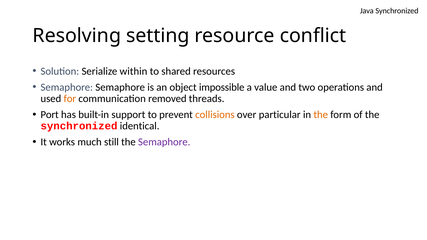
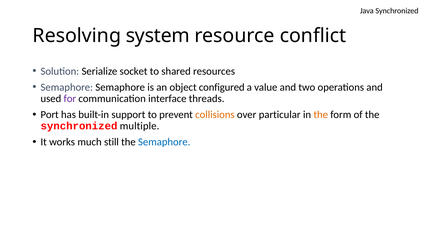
setting: setting -> system (158, 36)
within: within -> socket (134, 71)
impossible: impossible -> configured (222, 87)
for colour: orange -> purple (70, 99)
removed: removed -> interface (167, 99)
identical: identical -> multiple (140, 126)
Semaphore colour: purple -> blue (164, 142)
